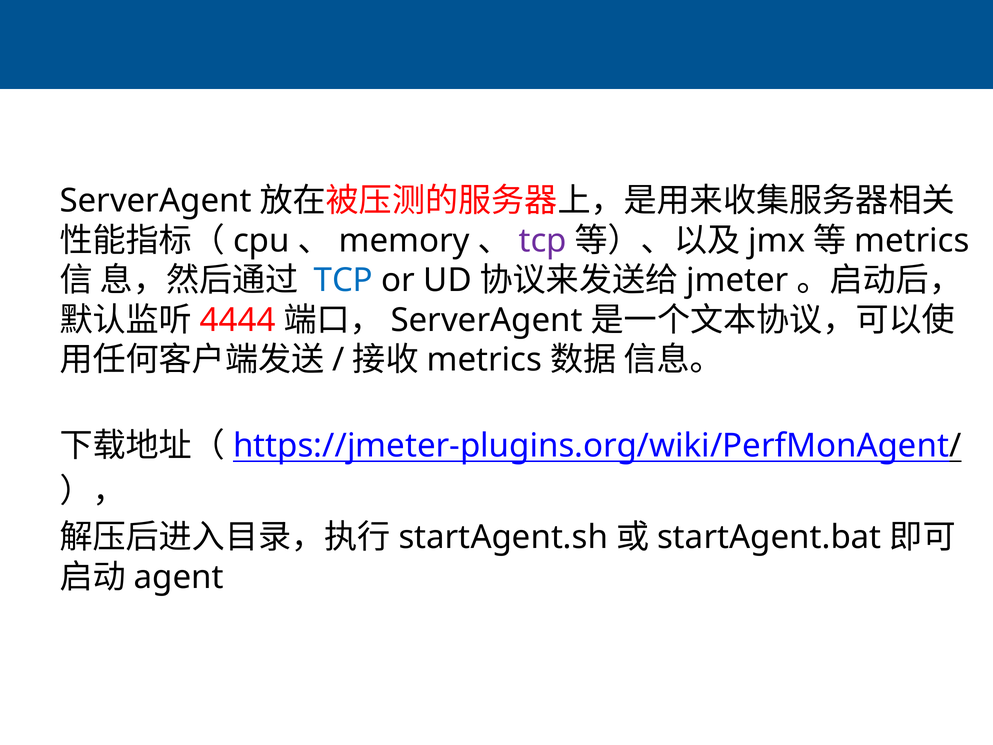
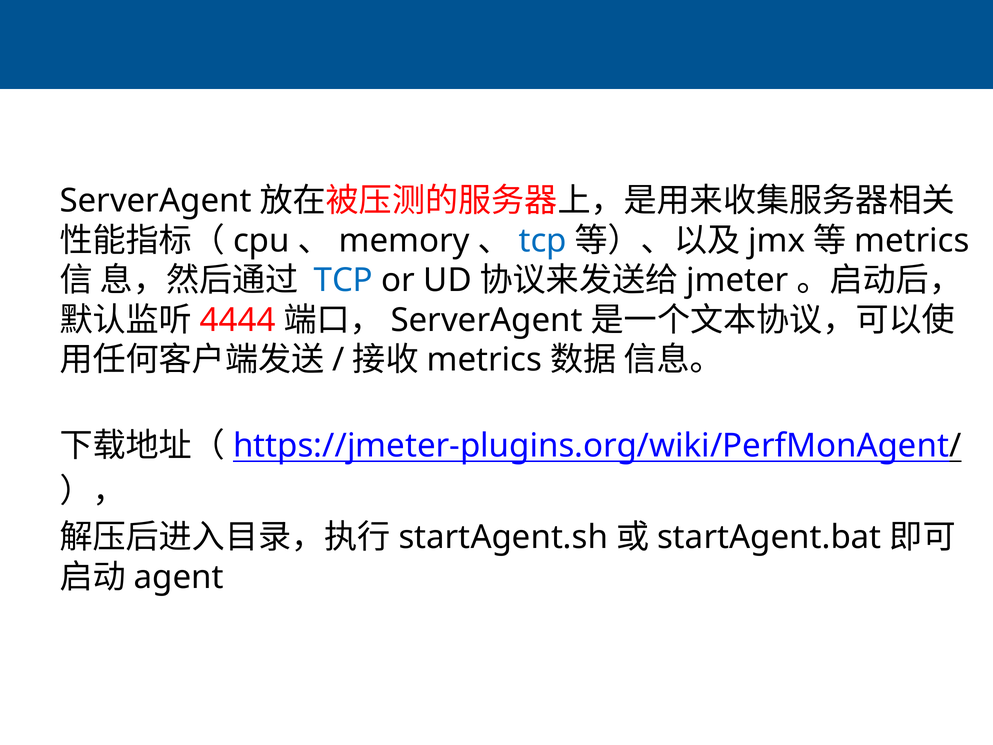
tcp colour: purple -> blue (543, 241)
